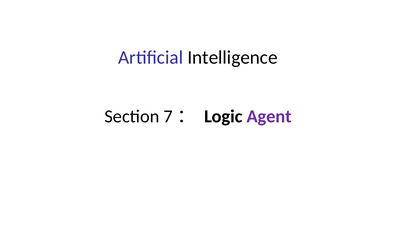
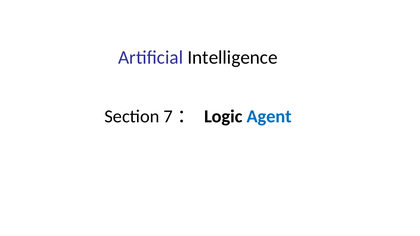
Agent colour: purple -> blue (269, 117)
